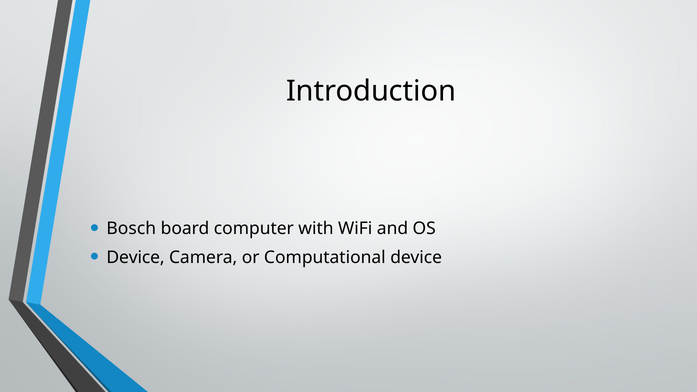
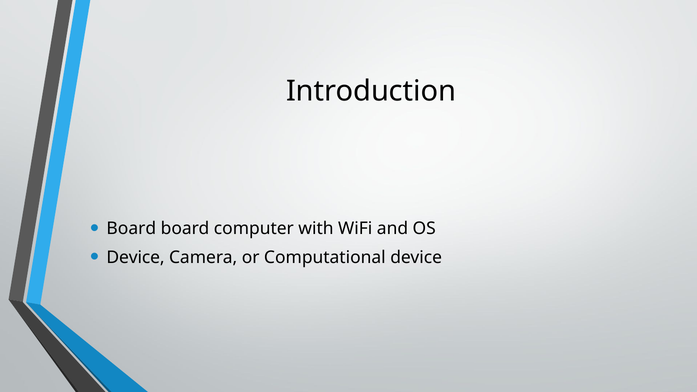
Bosch: Bosch -> Board (131, 229)
